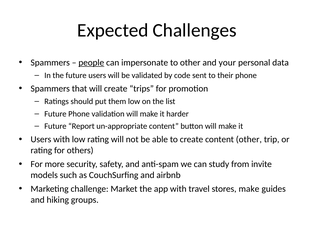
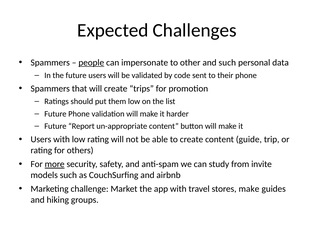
and your: your -> such (227, 63)
content other: other -> guide (249, 140)
more underline: none -> present (55, 165)
